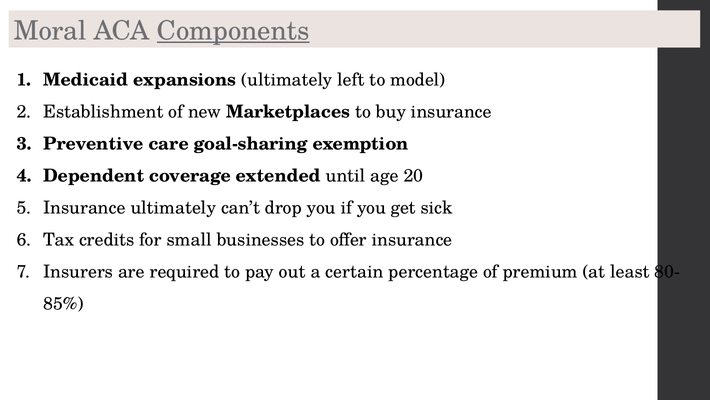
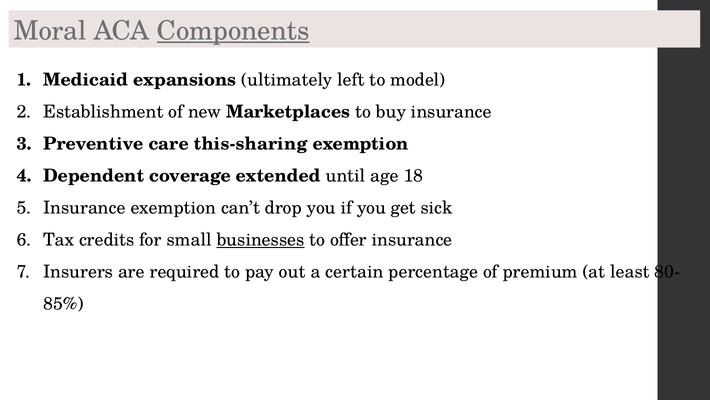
goal-sharing: goal-sharing -> this-sharing (251, 144)
20: 20 -> 18 (413, 176)
Insurance ultimately: ultimately -> exemption (173, 208)
businesses underline: none -> present (260, 239)
